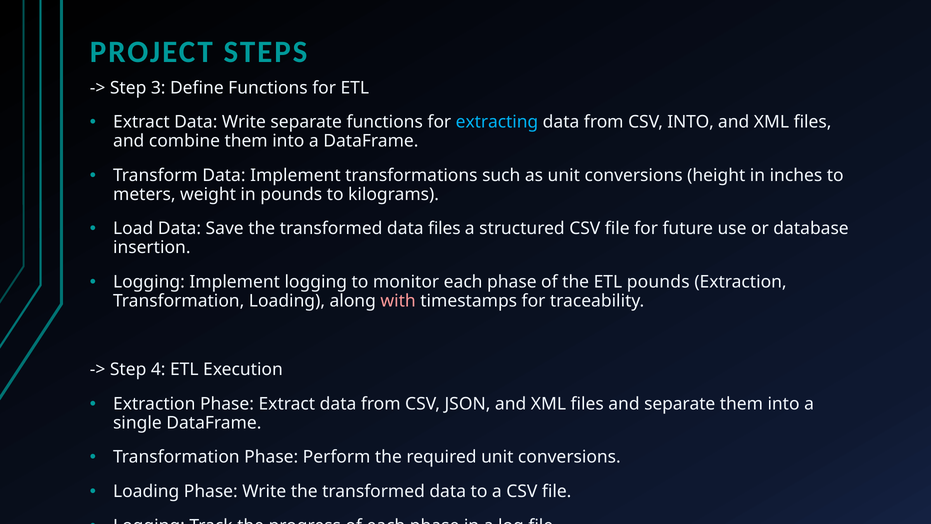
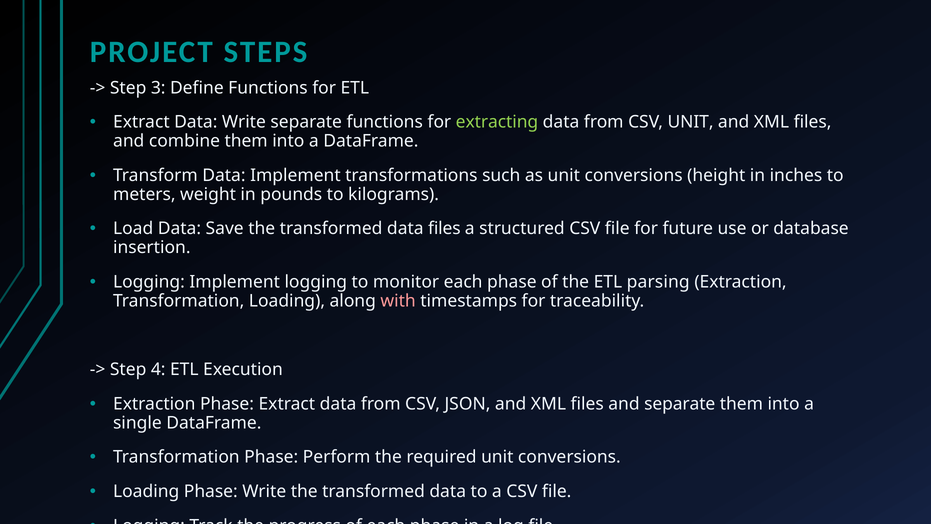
extracting colour: light blue -> light green (497, 122)
CSV INTO: INTO -> UNIT (691, 122)
ETL pounds: pounds -> parsing (658, 282)
